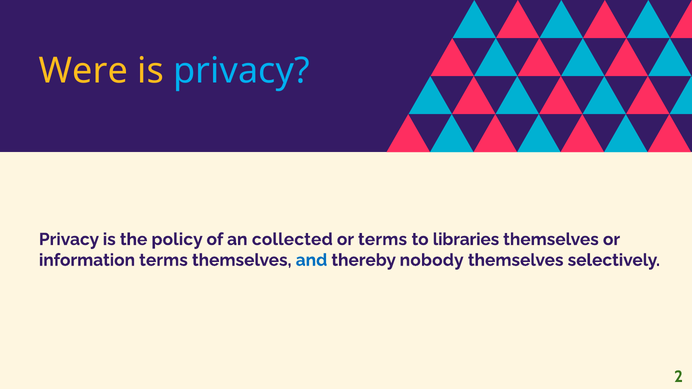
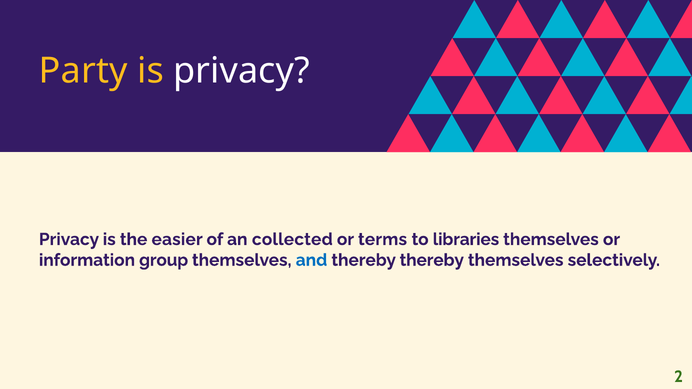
Were: Were -> Party (83, 71)
privacy colour: light blue -> white (242, 71)
policy: policy -> easier (177, 239)
information terms: terms -> group (164, 260)
thereby nobody: nobody -> thereby (432, 260)
